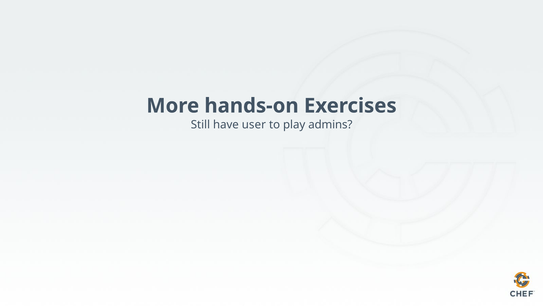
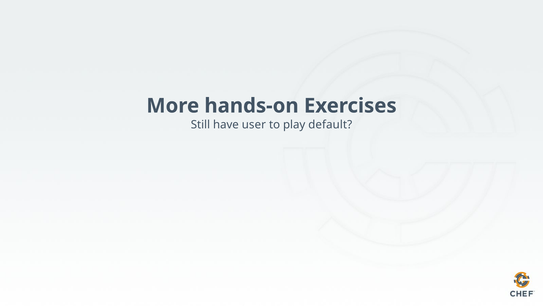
admins: admins -> default (330, 124)
